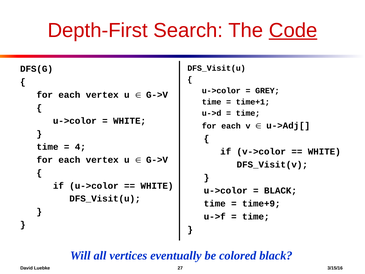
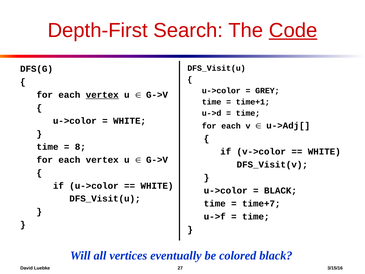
vertex underline: none -> present (102, 95)
4: 4 -> 8 (80, 147)
time+9: time+9 -> time+7 (261, 203)
